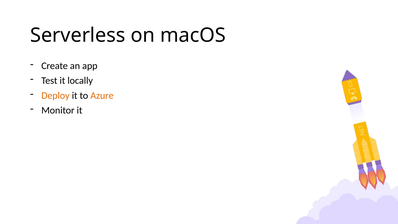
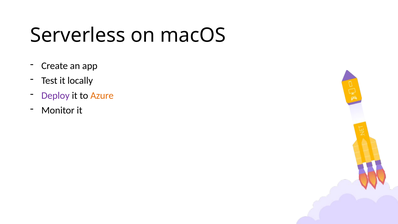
Deploy colour: orange -> purple (55, 95)
